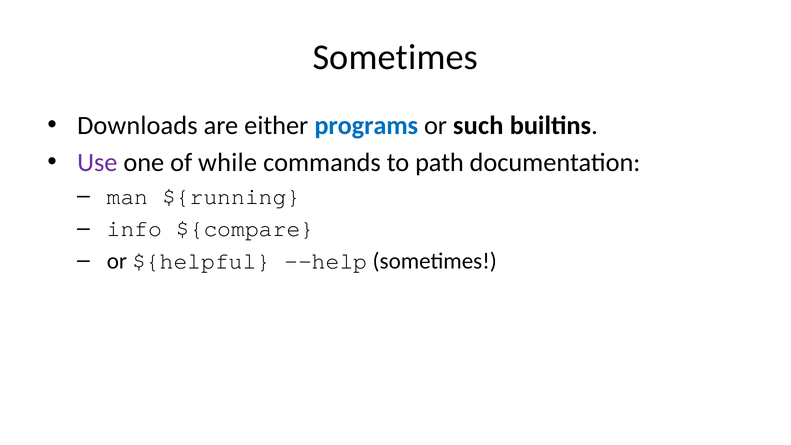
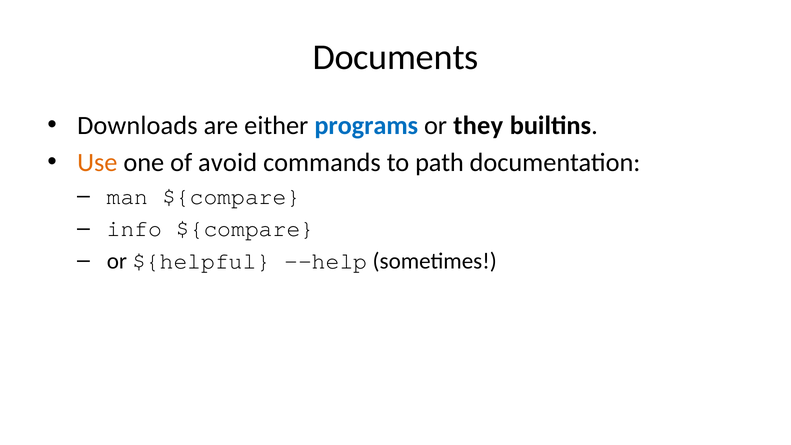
Sometimes: Sometimes -> Documents (396, 57)
such: such -> they (478, 125)
Use colour: purple -> orange (97, 162)
while: while -> avoid (228, 162)
man ${running: ${running -> ${compare (231, 196)
